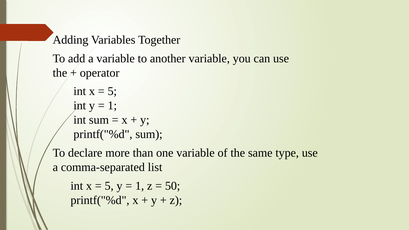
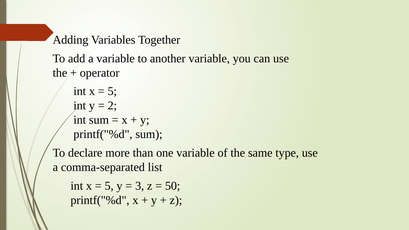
1: 1 -> 2 (112, 106)
1: 1 -> 3 (140, 186)
